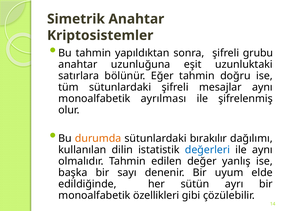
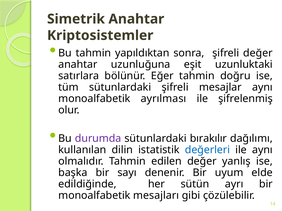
şifreli grubu: grubu -> değer (258, 53)
durumda colour: orange -> purple (98, 139)
özellikleri: özellikleri -> mesajları (156, 196)
